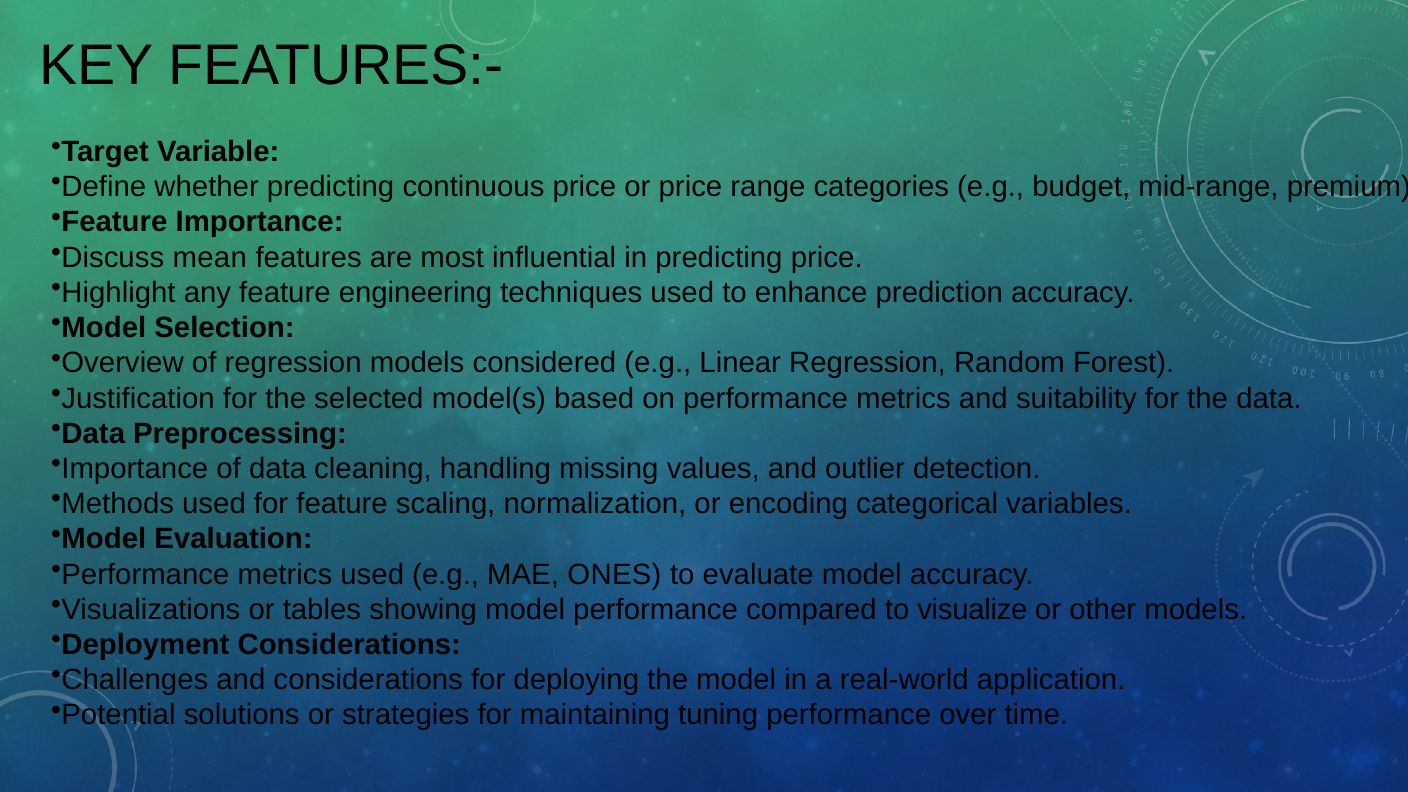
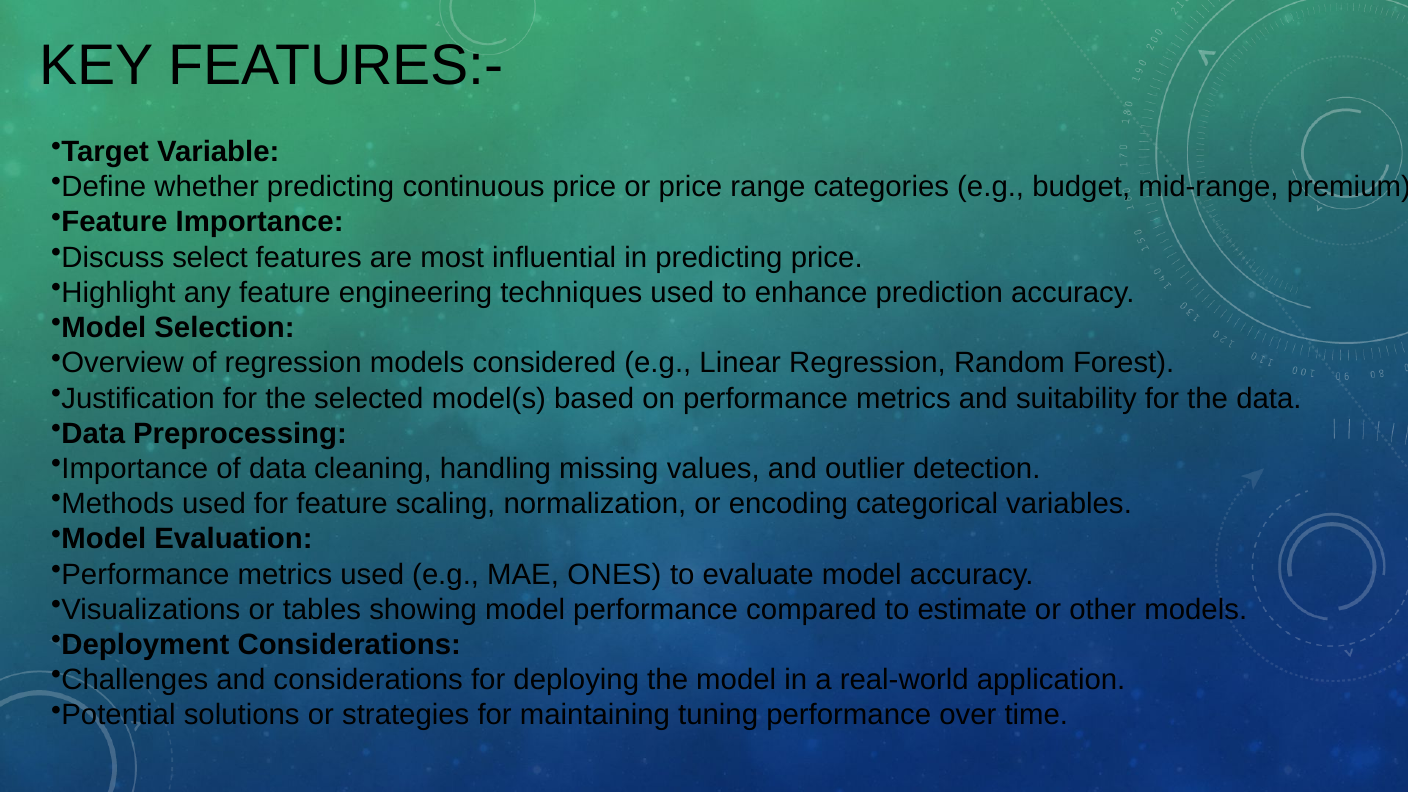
mean: mean -> select (210, 257)
visualize: visualize -> estimate (972, 610)
